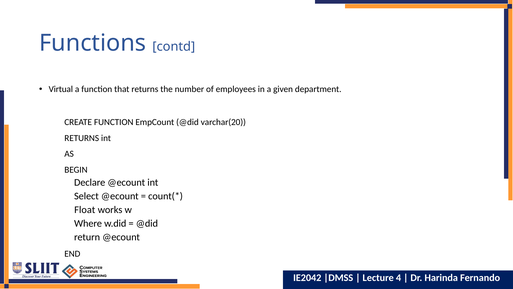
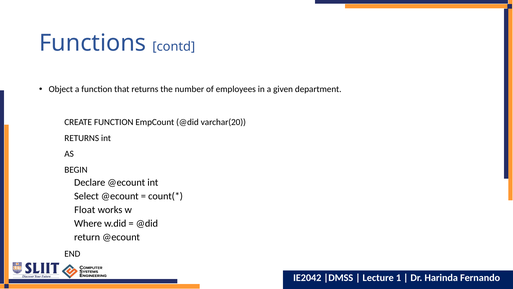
Virtual: Virtual -> Object (61, 89)
4: 4 -> 1 (399, 277)
